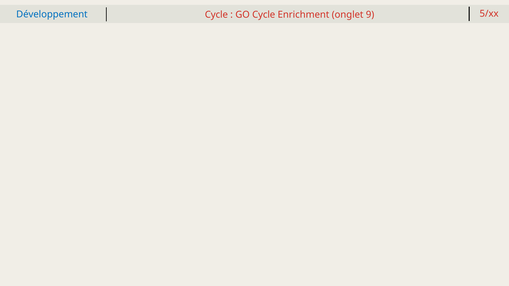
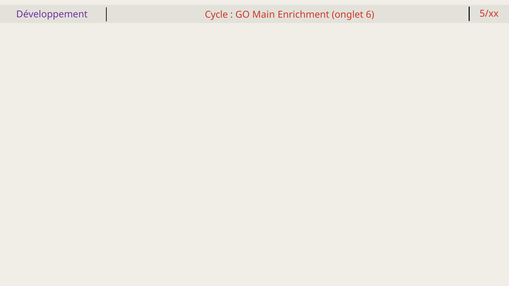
Développement colour: blue -> purple (52, 14)
GO Cycle: Cycle -> Main (264, 15)
9: 9 -> 6 (370, 15)
